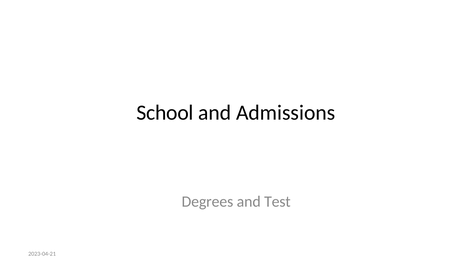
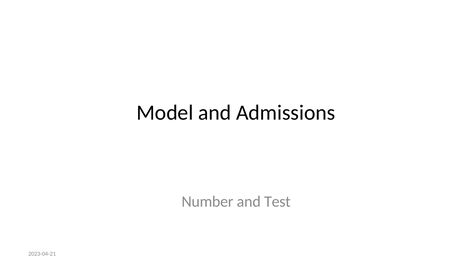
School: School -> Model (165, 112)
Degrees: Degrees -> Number (207, 201)
